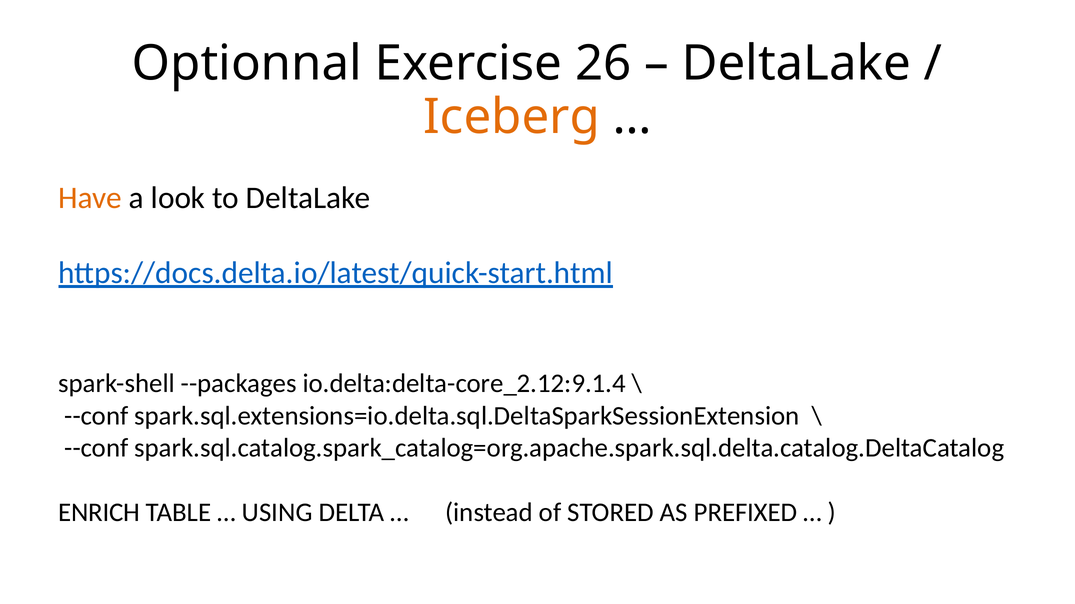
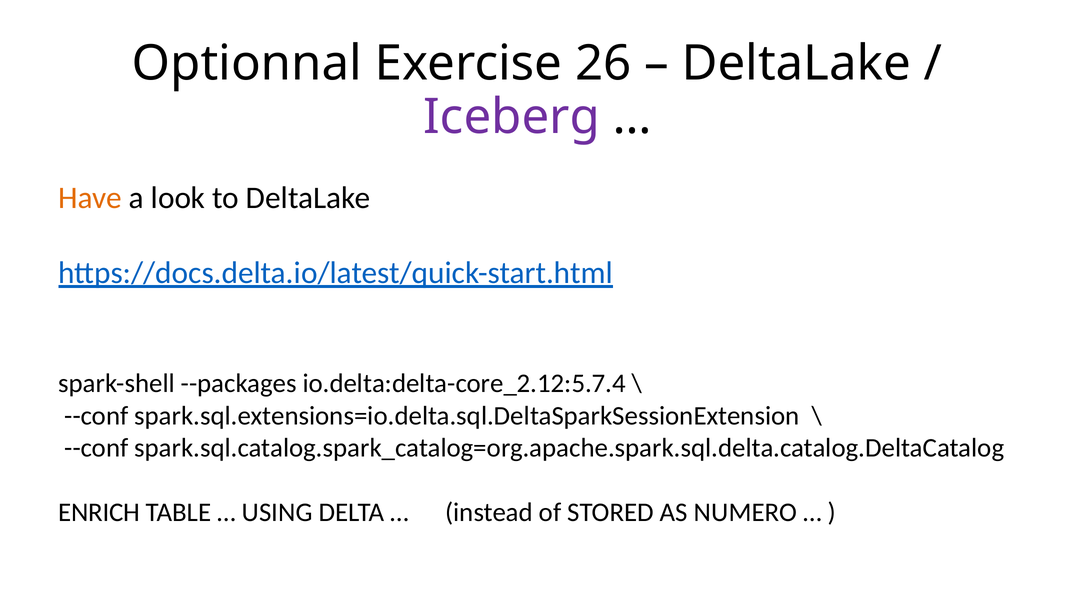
Iceberg colour: orange -> purple (512, 117)
io.delta:delta-core_2.12:9.1.4: io.delta:delta-core_2.12:9.1.4 -> io.delta:delta-core_2.12:5.7.4 (464, 384)
PREFIXED: PREFIXED -> NUMERO (746, 513)
